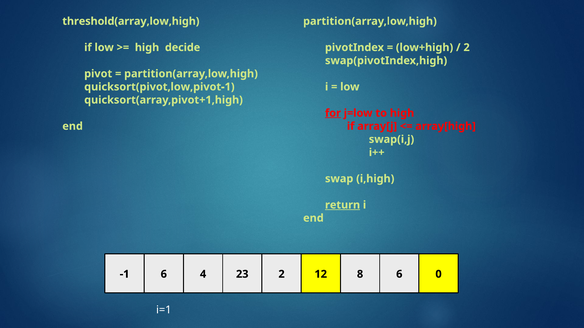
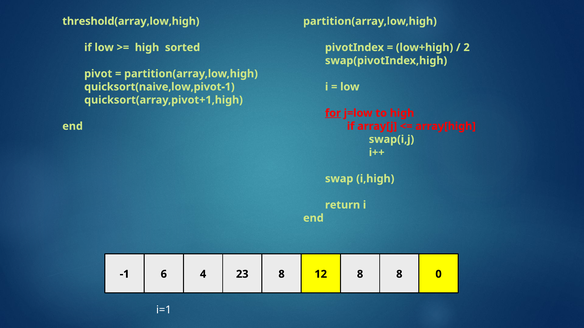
decide: decide -> sorted (183, 48)
quicksort(pivot,low,pivot-1: quicksort(pivot,low,pivot-1 -> quicksort(naive,low,pivot-1 (159, 87)
return underline: present -> none (343, 205)
23 2: 2 -> 8 (282, 275)
8 6: 6 -> 8 (399, 275)
